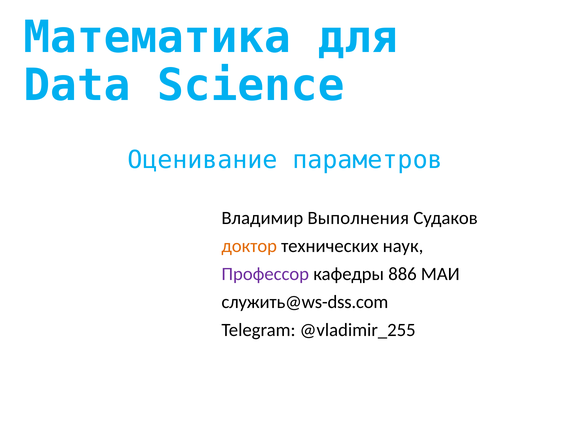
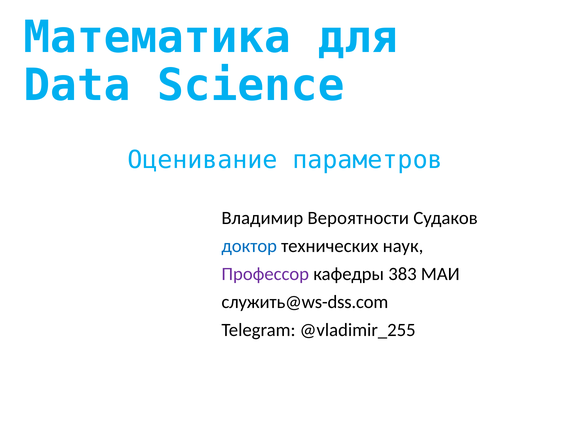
Выполнения: Выполнения -> Вероятности (358, 218)
доктор colour: orange -> blue (249, 246)
886: 886 -> 383 (402, 274)
